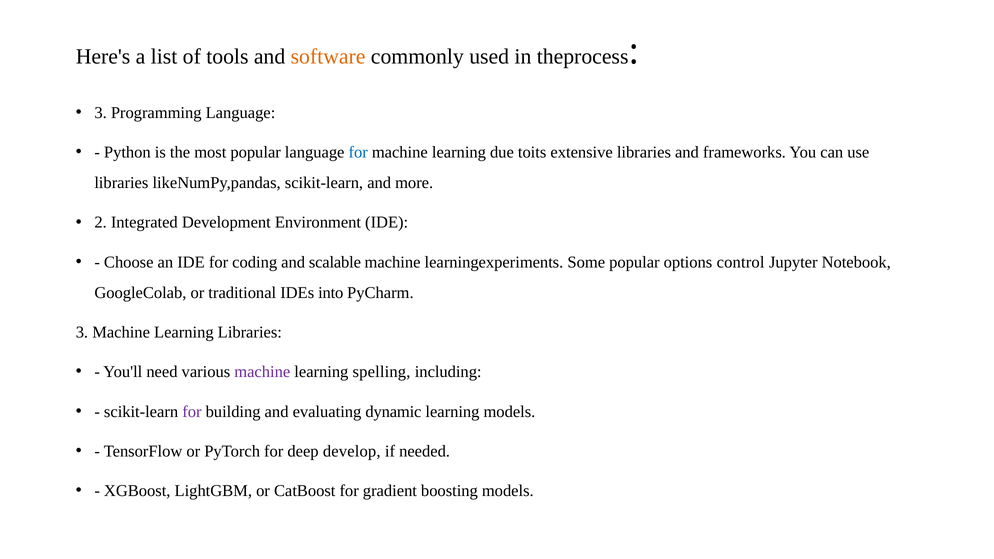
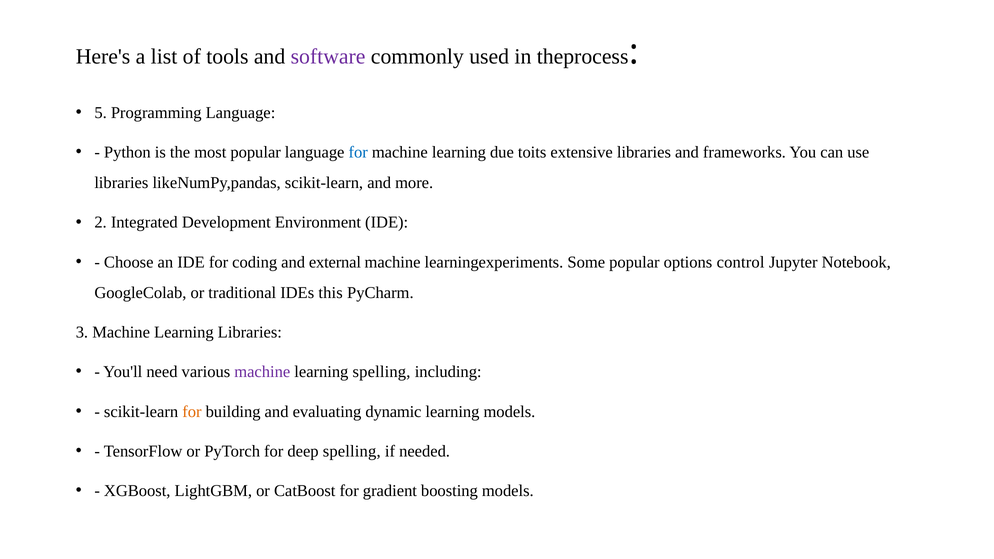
software colour: orange -> purple (328, 57)
3: 3 -> 5 (101, 113)
scalable: scalable -> external (335, 262)
into: into -> this (331, 293)
for colour: purple -> orange (192, 412)
deep develop: develop -> spelling (352, 451)
